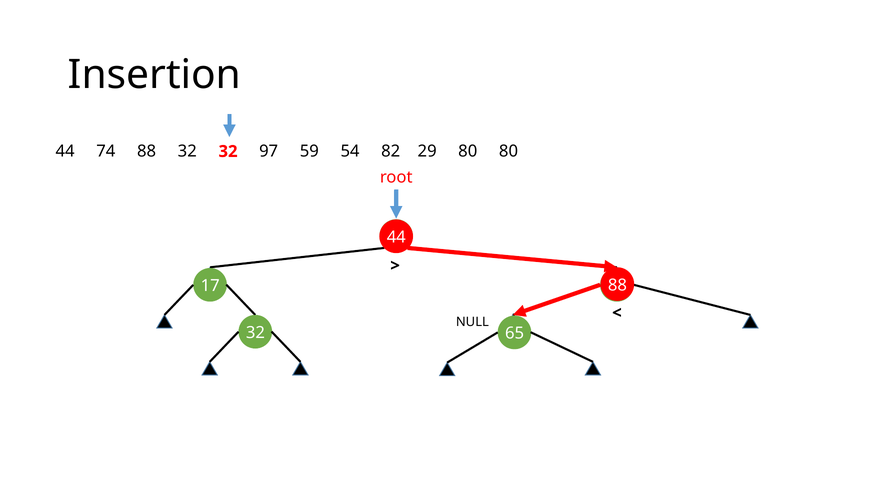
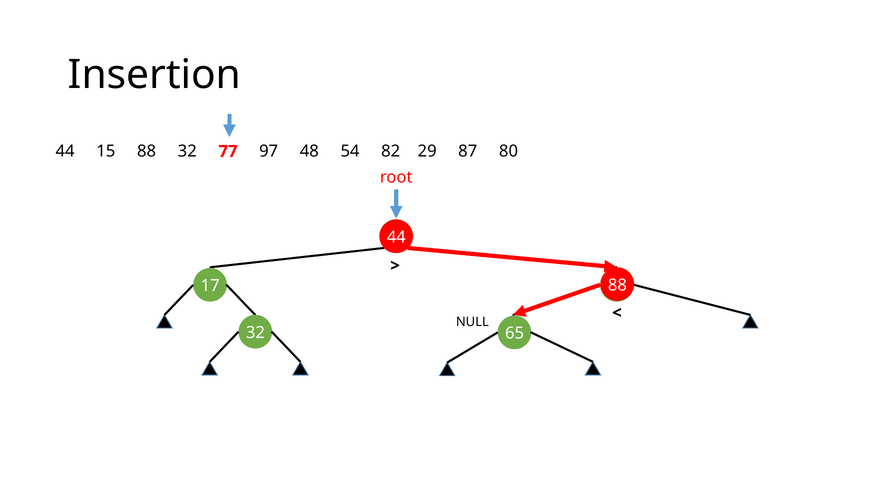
74: 74 -> 15 (106, 151)
32 32: 32 -> 77 (228, 151)
59: 59 -> 48 (309, 151)
29 80: 80 -> 87 (468, 151)
